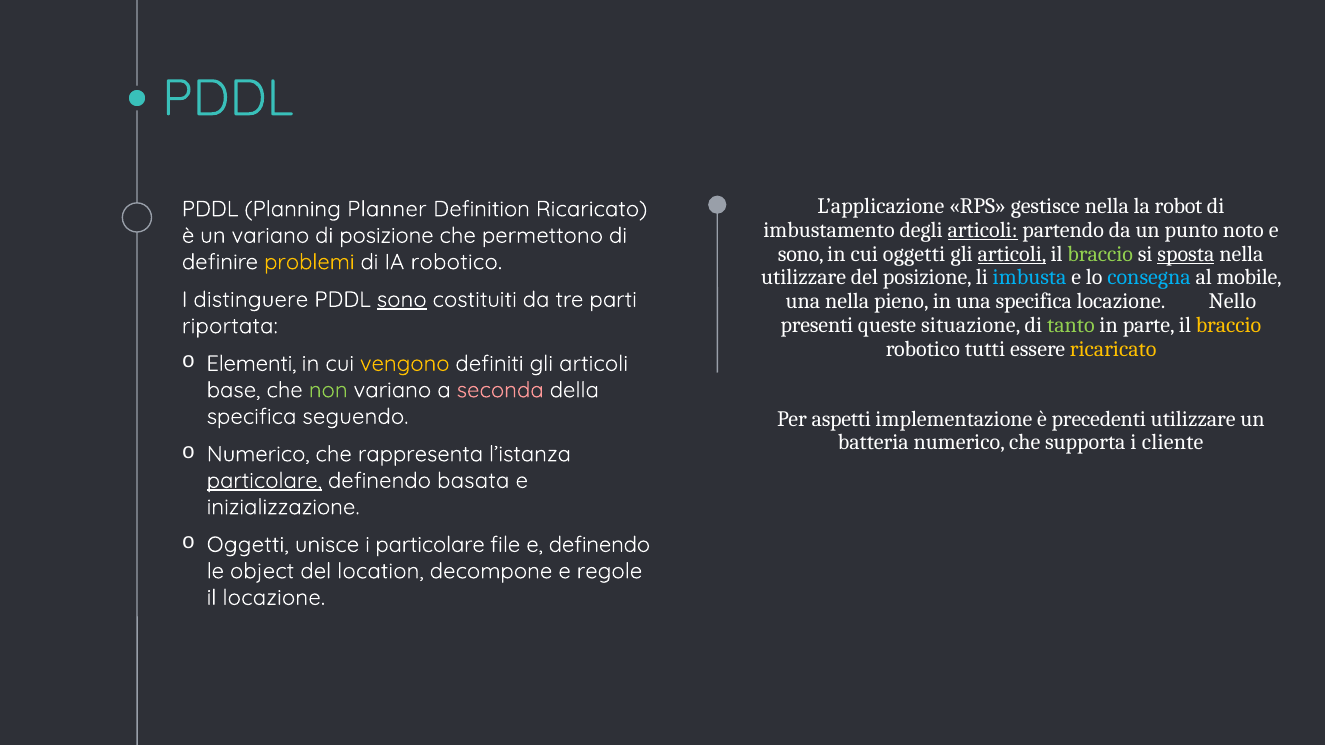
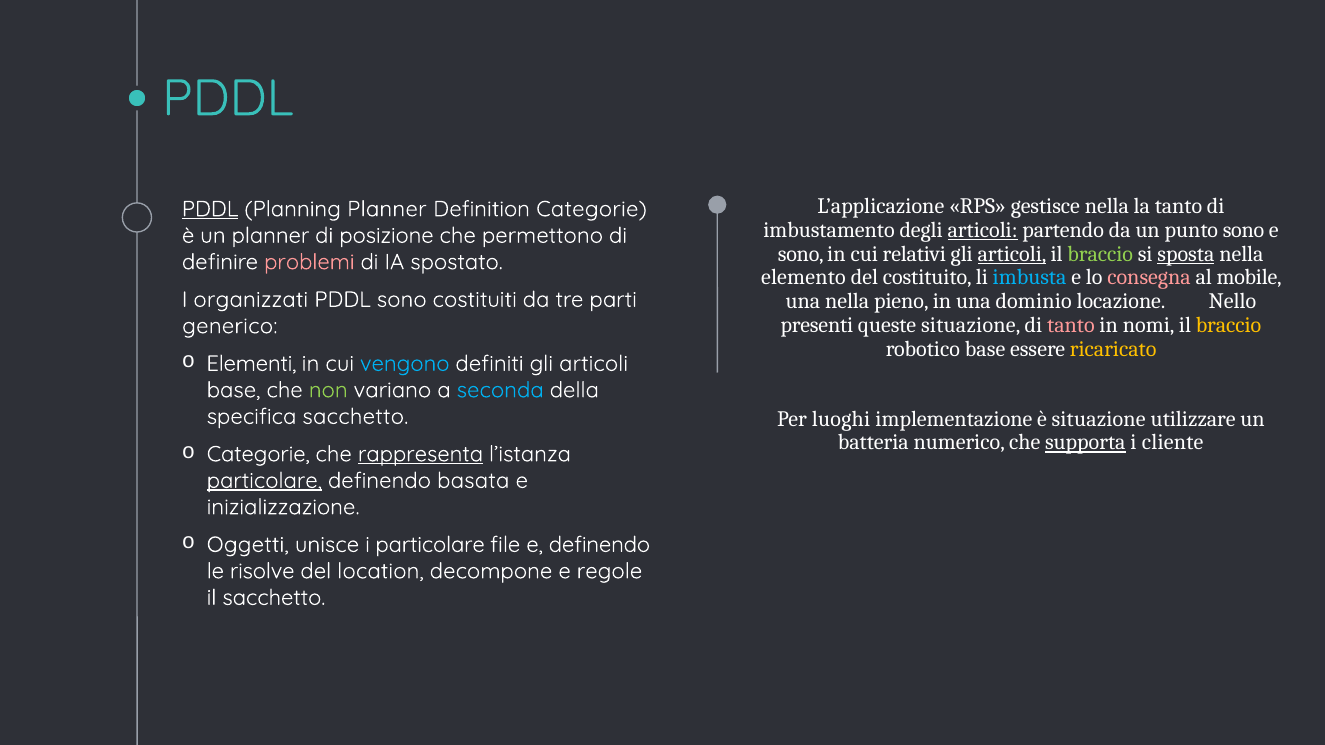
la robot: robot -> tanto (1179, 206)
PDDL underline: none -> present (210, 209)
Definition Ricaricato: Ricaricato -> Categorie (592, 209)
punto noto: noto -> sono (1244, 230)
un variano: variano -> planner (270, 236)
cui oggetti: oggetti -> relativi (914, 254)
problemi colour: yellow -> pink (309, 262)
IA robotico: robotico -> spostato (457, 262)
utilizzare: utilizzare -> elemento (803, 278)
del posizione: posizione -> costituito (927, 278)
consegna colour: light blue -> pink (1149, 278)
distinguere: distinguere -> organizzati (251, 300)
sono underline: present -> none (402, 300)
una specifica: specifica -> dominio (1034, 302)
tanto colour: light green -> pink (1071, 325)
parte: parte -> nomi (1149, 325)
riportata: riportata -> generico (230, 326)
robotico tutti: tutti -> base (985, 349)
vengono colour: yellow -> light blue (405, 364)
seconda colour: pink -> light blue (500, 390)
specifica seguendo: seguendo -> sacchetto (355, 417)
aspetti: aspetti -> luoghi (841, 419)
è precedenti: precedenti -> situazione (1099, 419)
supporta underline: none -> present (1085, 443)
Numerico: Numerico -> Categorie (258, 454)
rappresenta underline: none -> present (421, 454)
object: object -> risolve (262, 571)
il locazione: locazione -> sacchetto (274, 598)
